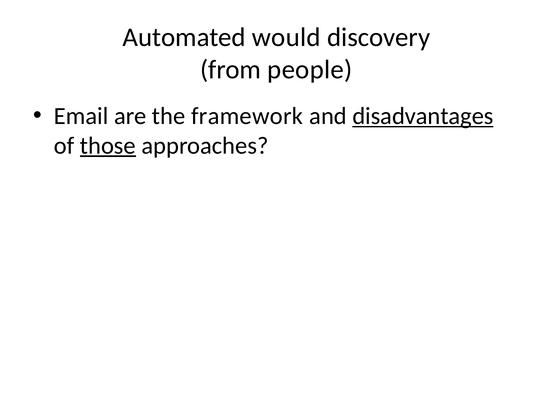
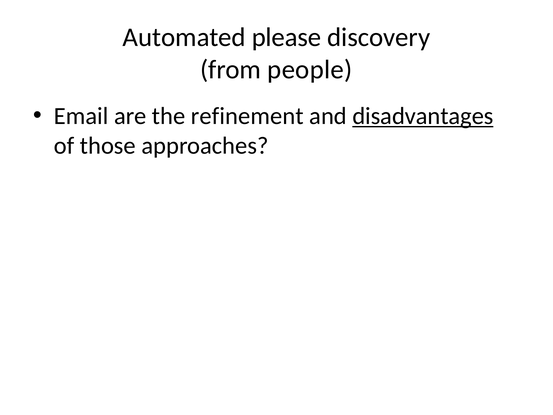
would: would -> please (286, 37)
framework: framework -> refinement (247, 116)
those underline: present -> none (108, 146)
